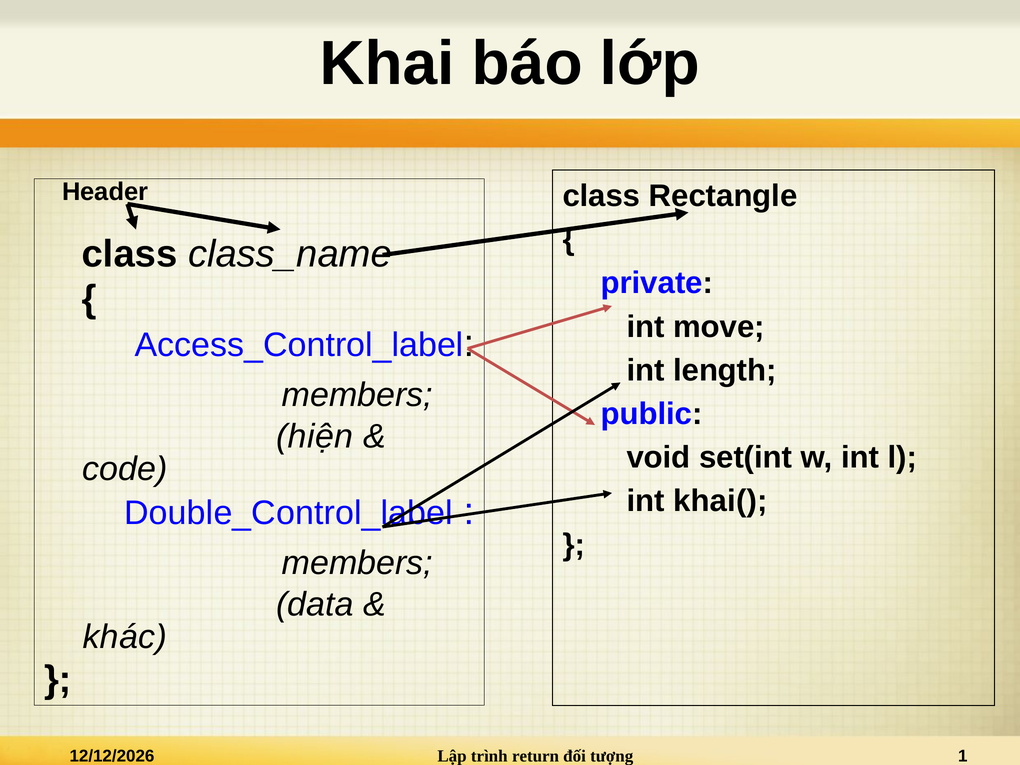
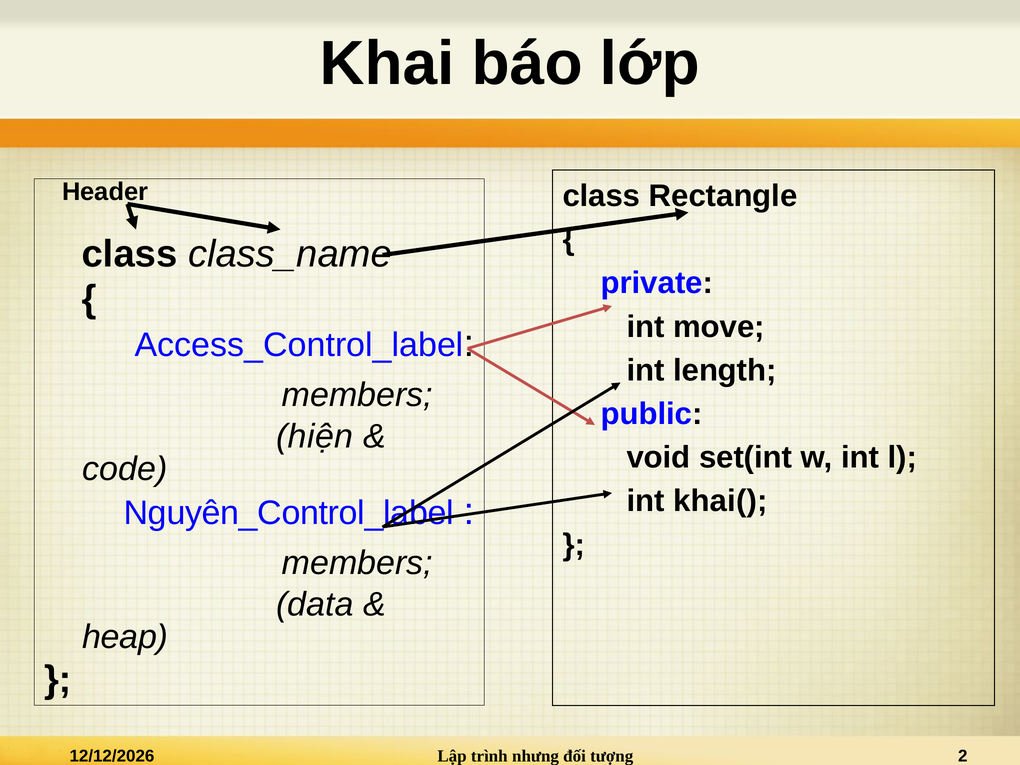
Double_Control_label: Double_Control_label -> Nguyên_Control_label (289, 513)
khác: khác -> heap (125, 637)
return: return -> nhưng (536, 756)
1: 1 -> 2 (963, 756)
